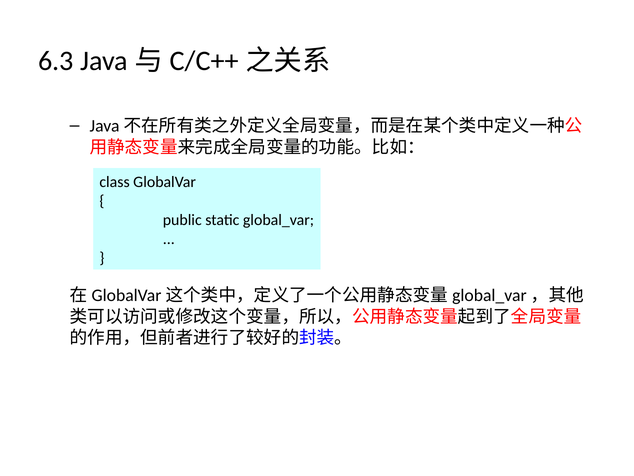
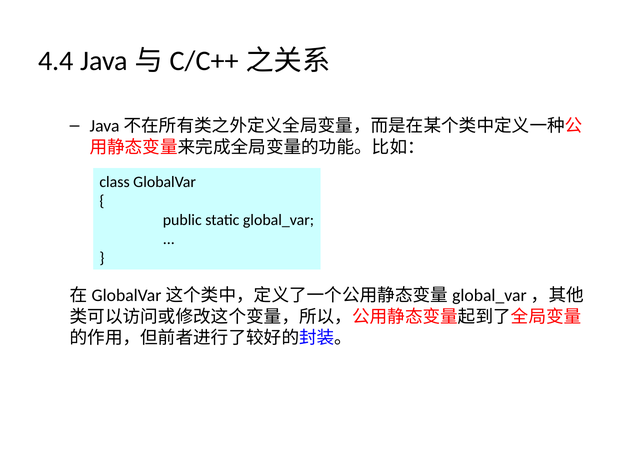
6.3: 6.3 -> 4.4 (56, 61)
